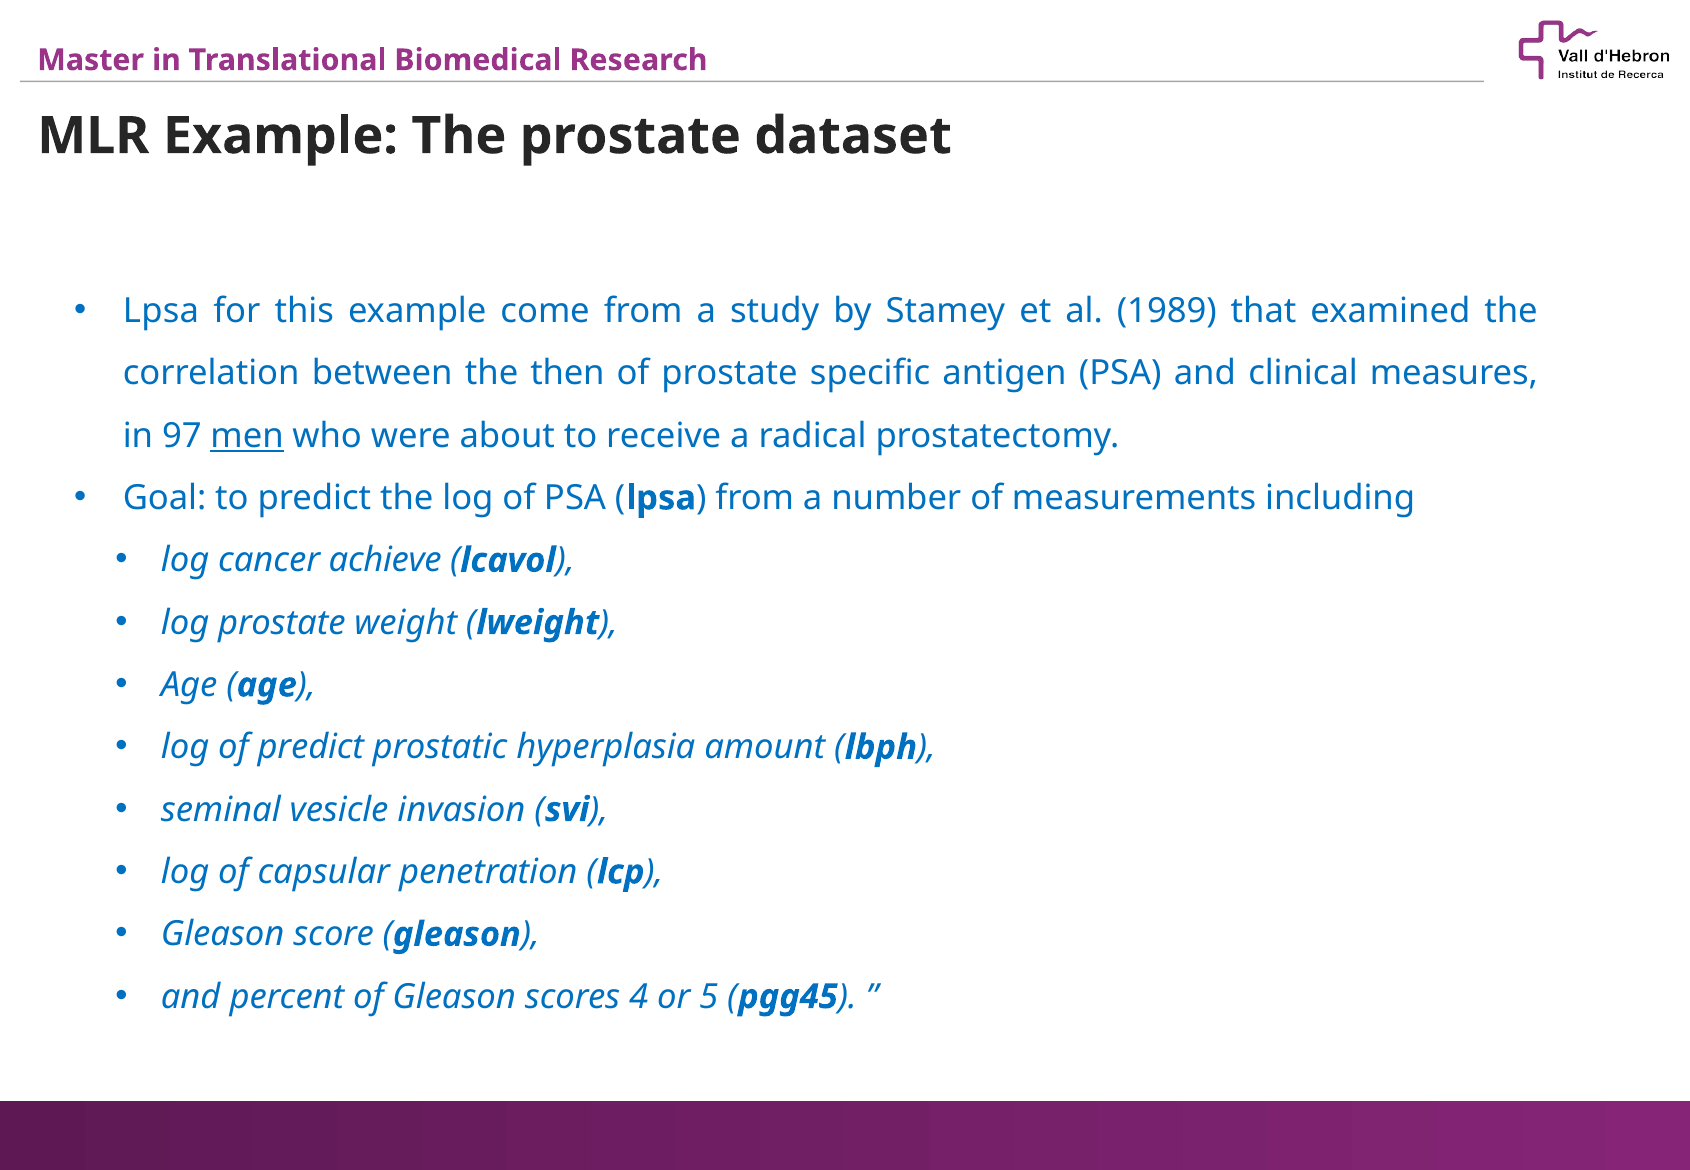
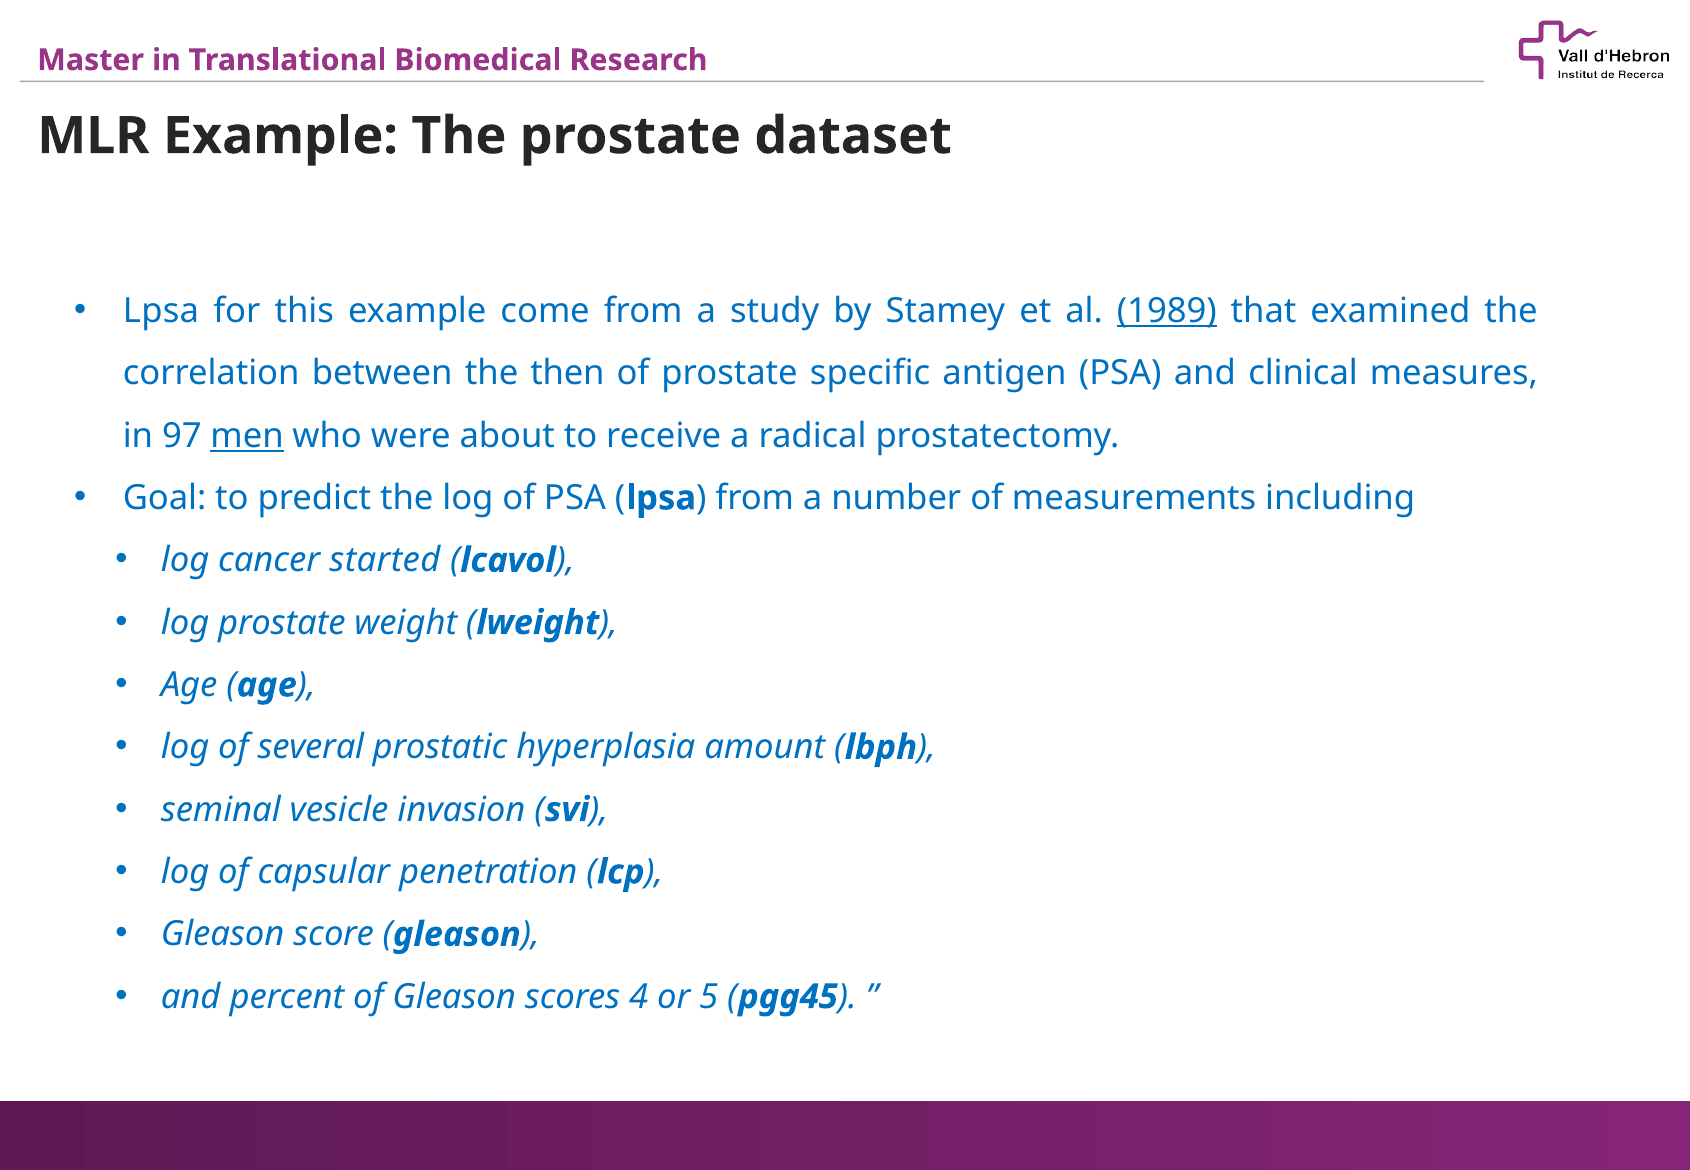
1989 underline: none -> present (1167, 311)
achieve: achieve -> started (385, 560)
of predict: predict -> several (311, 747)
